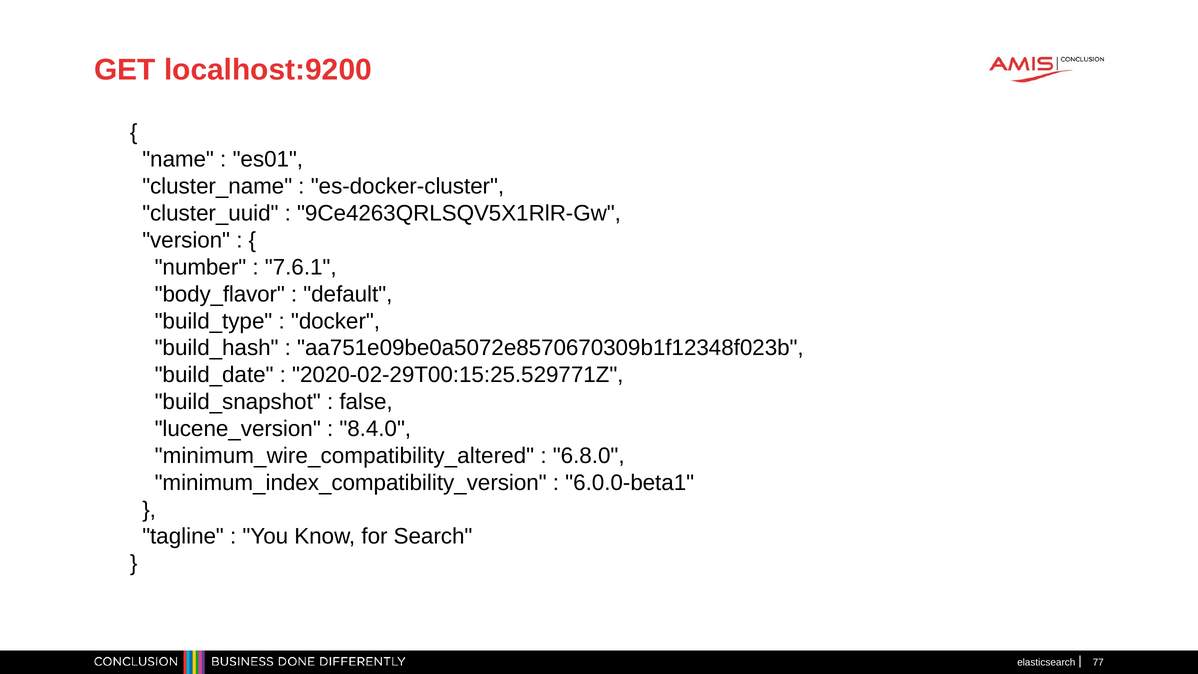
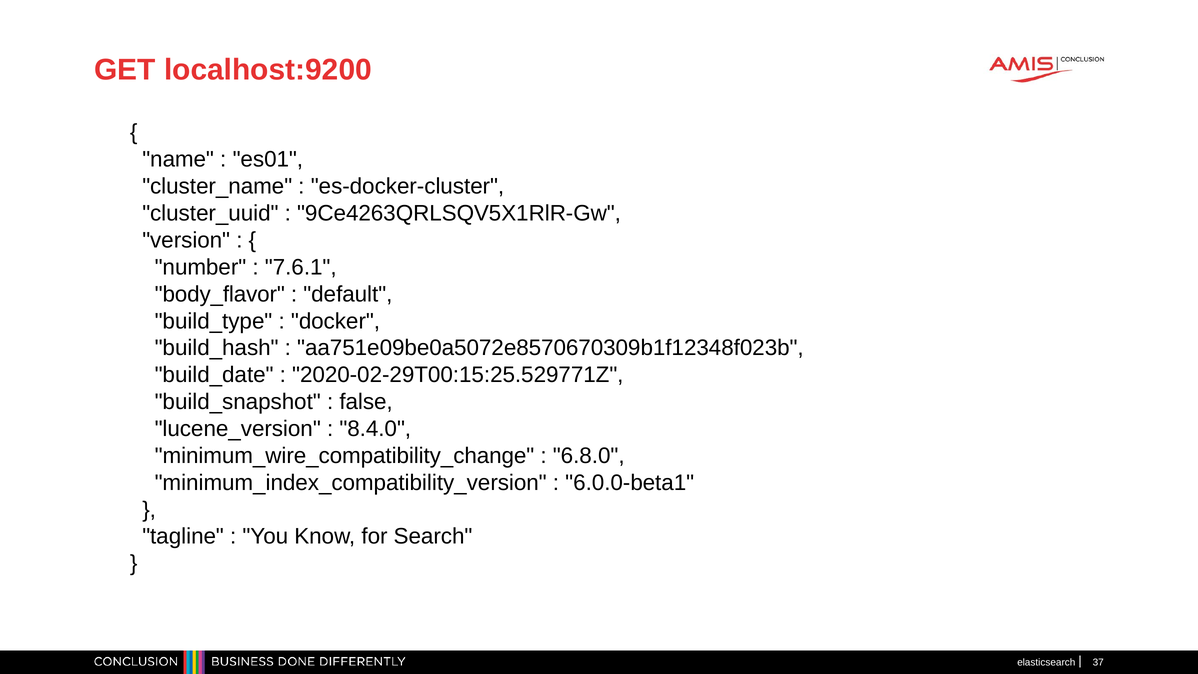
minimum_wire_compatibility_altered: minimum_wire_compatibility_altered -> minimum_wire_compatibility_change (345, 456)
77: 77 -> 37 (1098, 662)
